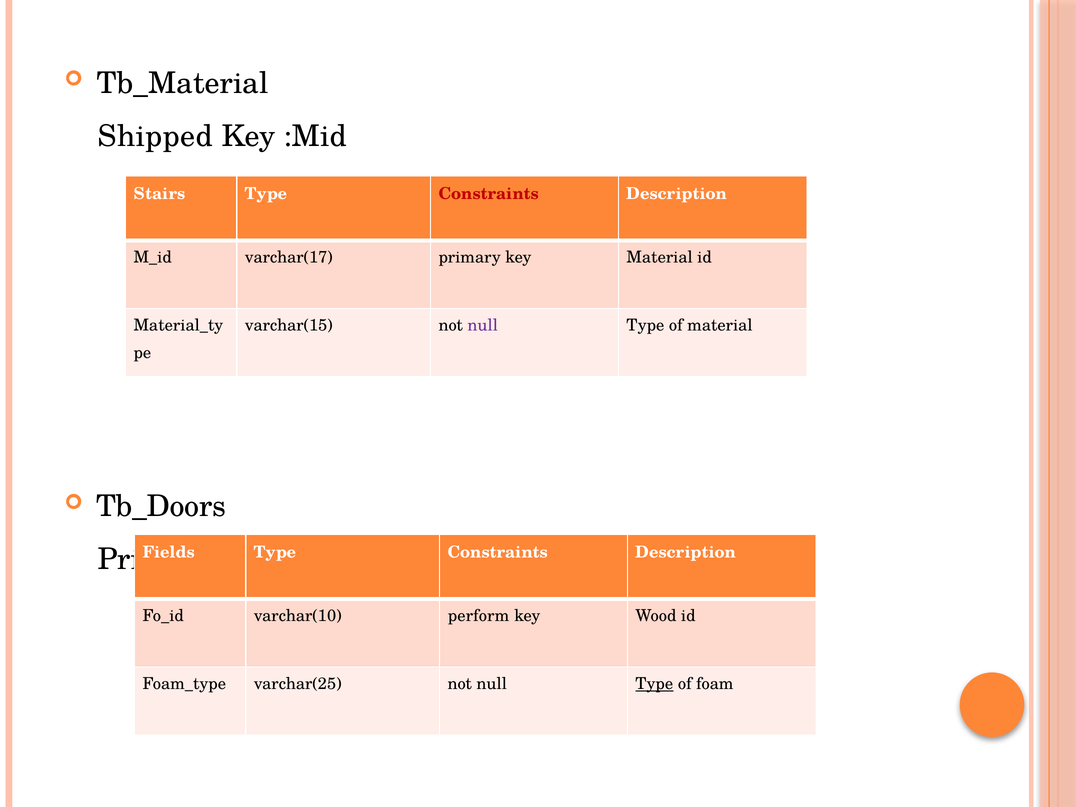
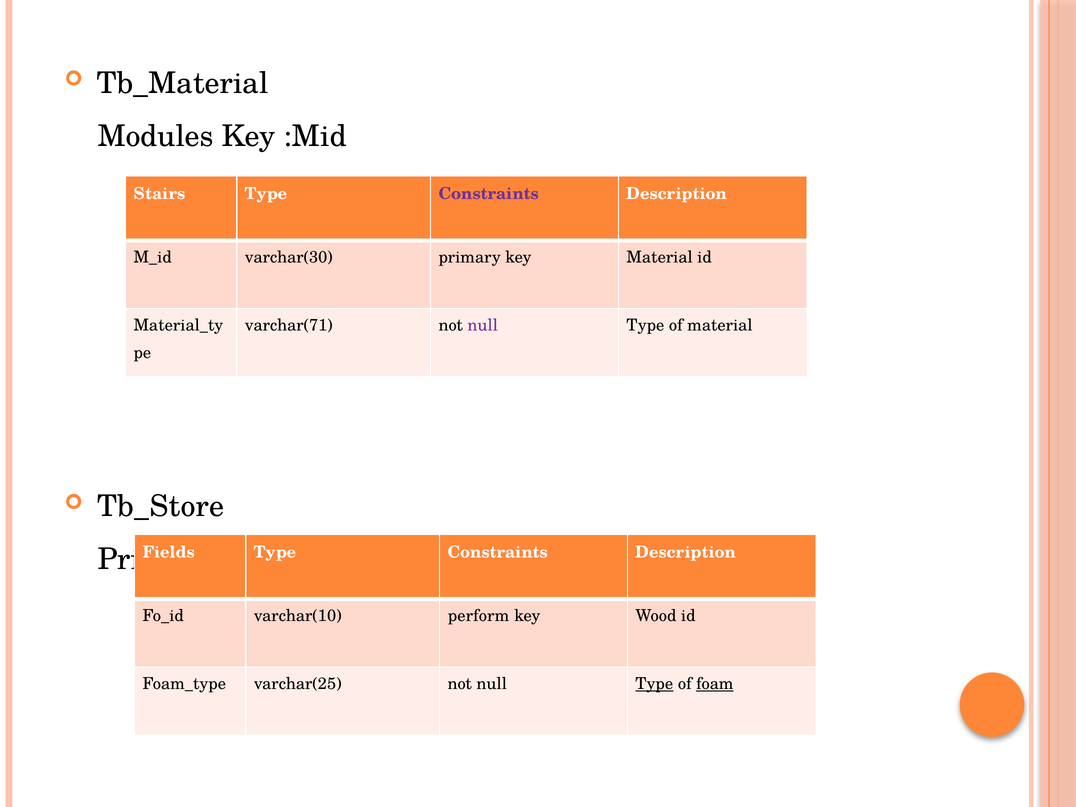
Shipped: Shipped -> Modules (156, 136)
Constraints colour: red -> purple (489, 194)
varchar(17: varchar(17 -> varchar(30 (289, 257)
varchar(15: varchar(15 -> varchar(71 (289, 325)
Tb_Doors: Tb_Doors -> Tb_Store (161, 507)
foam underline: none -> present (715, 684)
